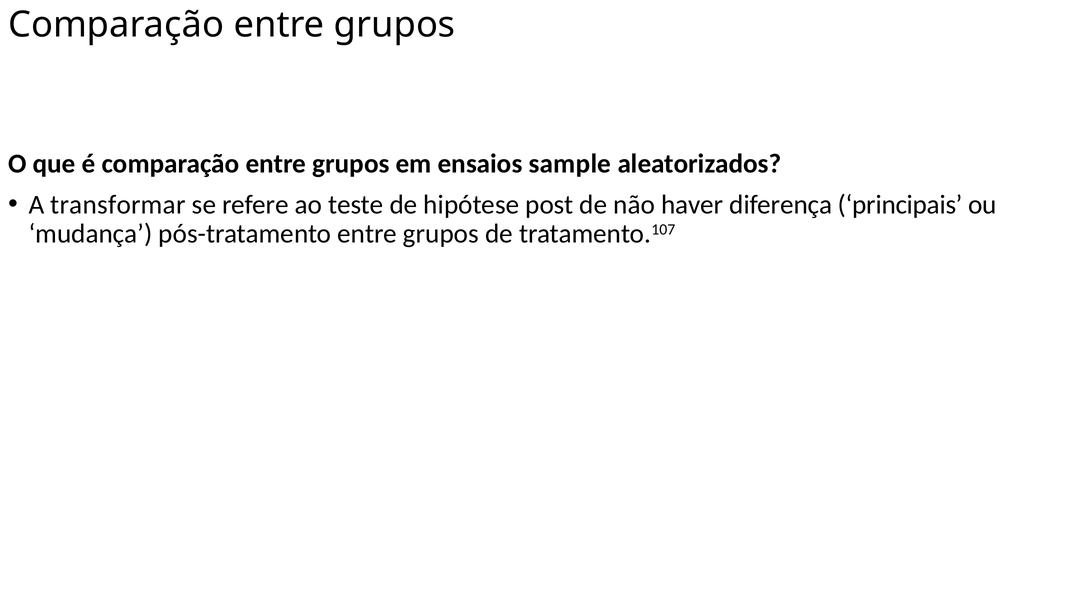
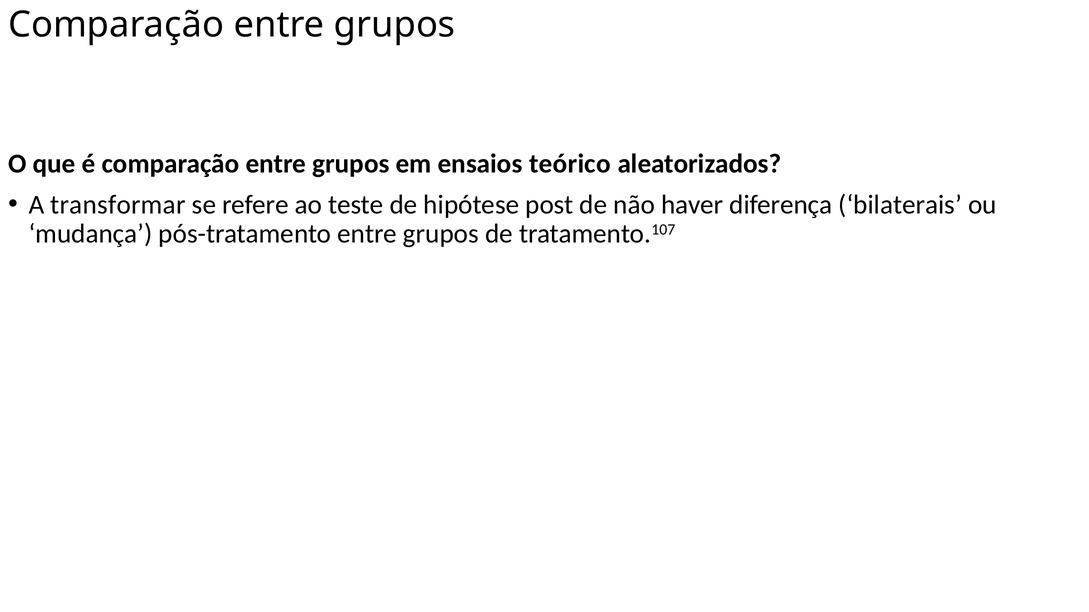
sample: sample -> teórico (570, 164)
principais: principais -> bilaterais (900, 205)
